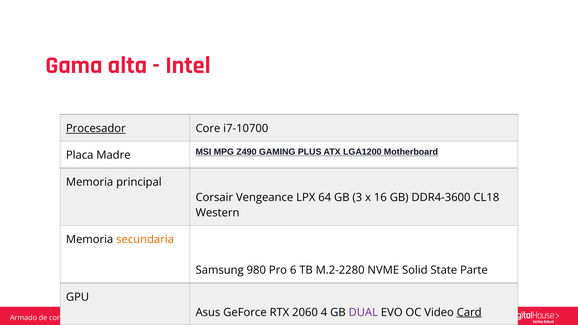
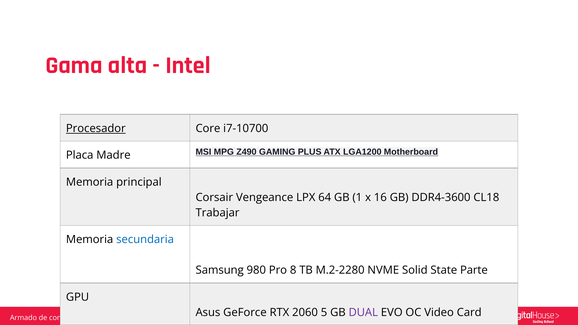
3: 3 -> 1 (357, 197)
Western: Western -> Trabajar (218, 213)
secundaria colour: orange -> blue (145, 240)
6: 6 -> 8 (293, 270)
4: 4 -> 5 (324, 312)
Card underline: present -> none (469, 312)
